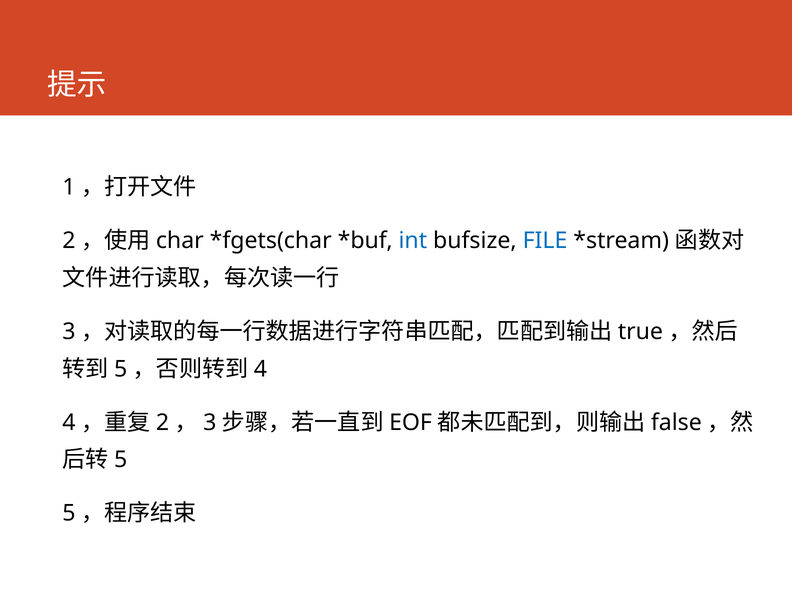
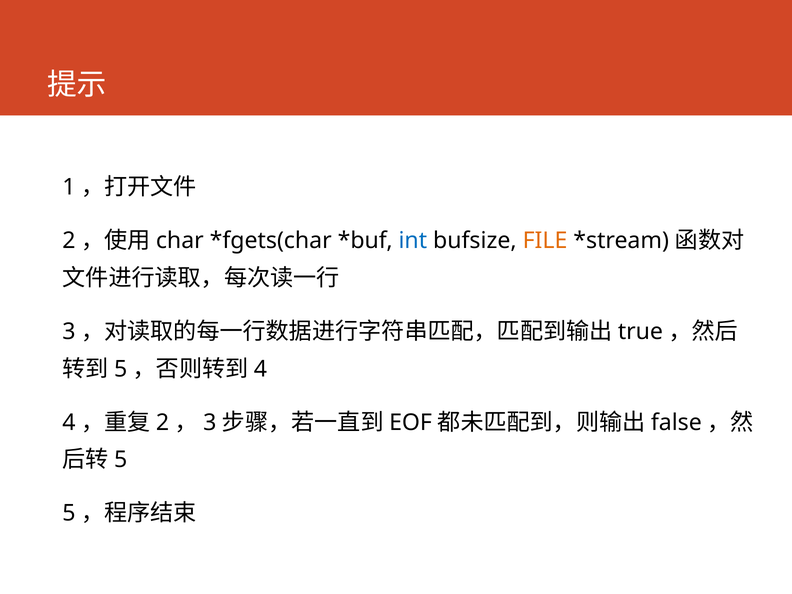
FILE colour: blue -> orange (545, 241)
